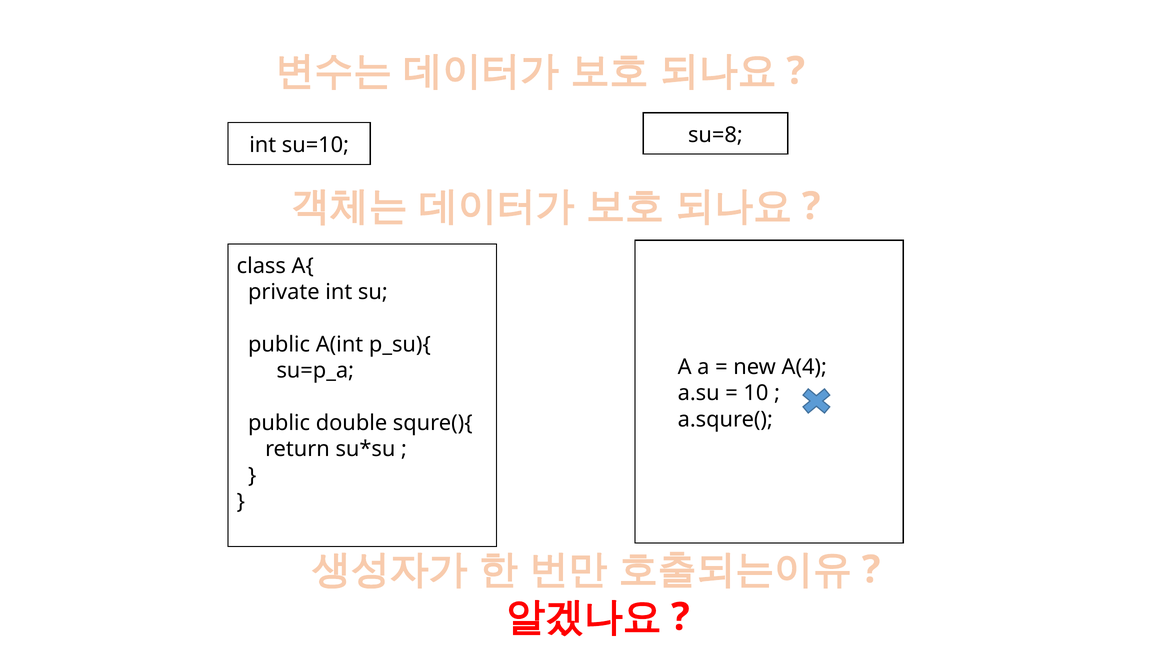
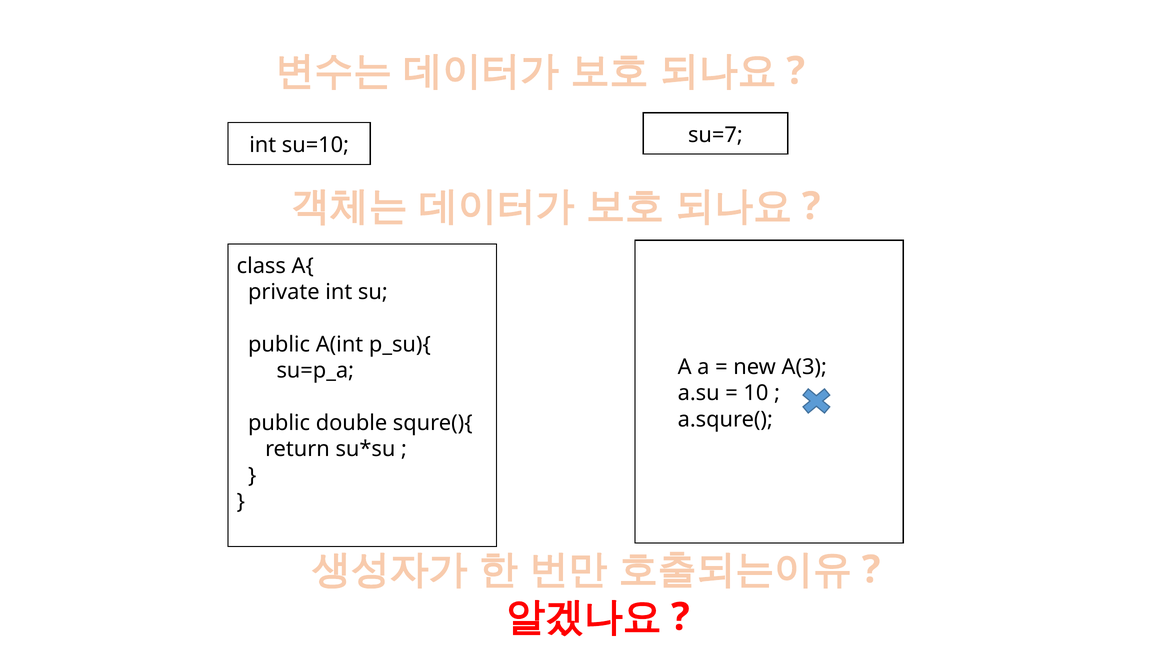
su=8: su=8 -> su=7 (715, 135)
A(4: A(4 -> A(3 (804, 367)
